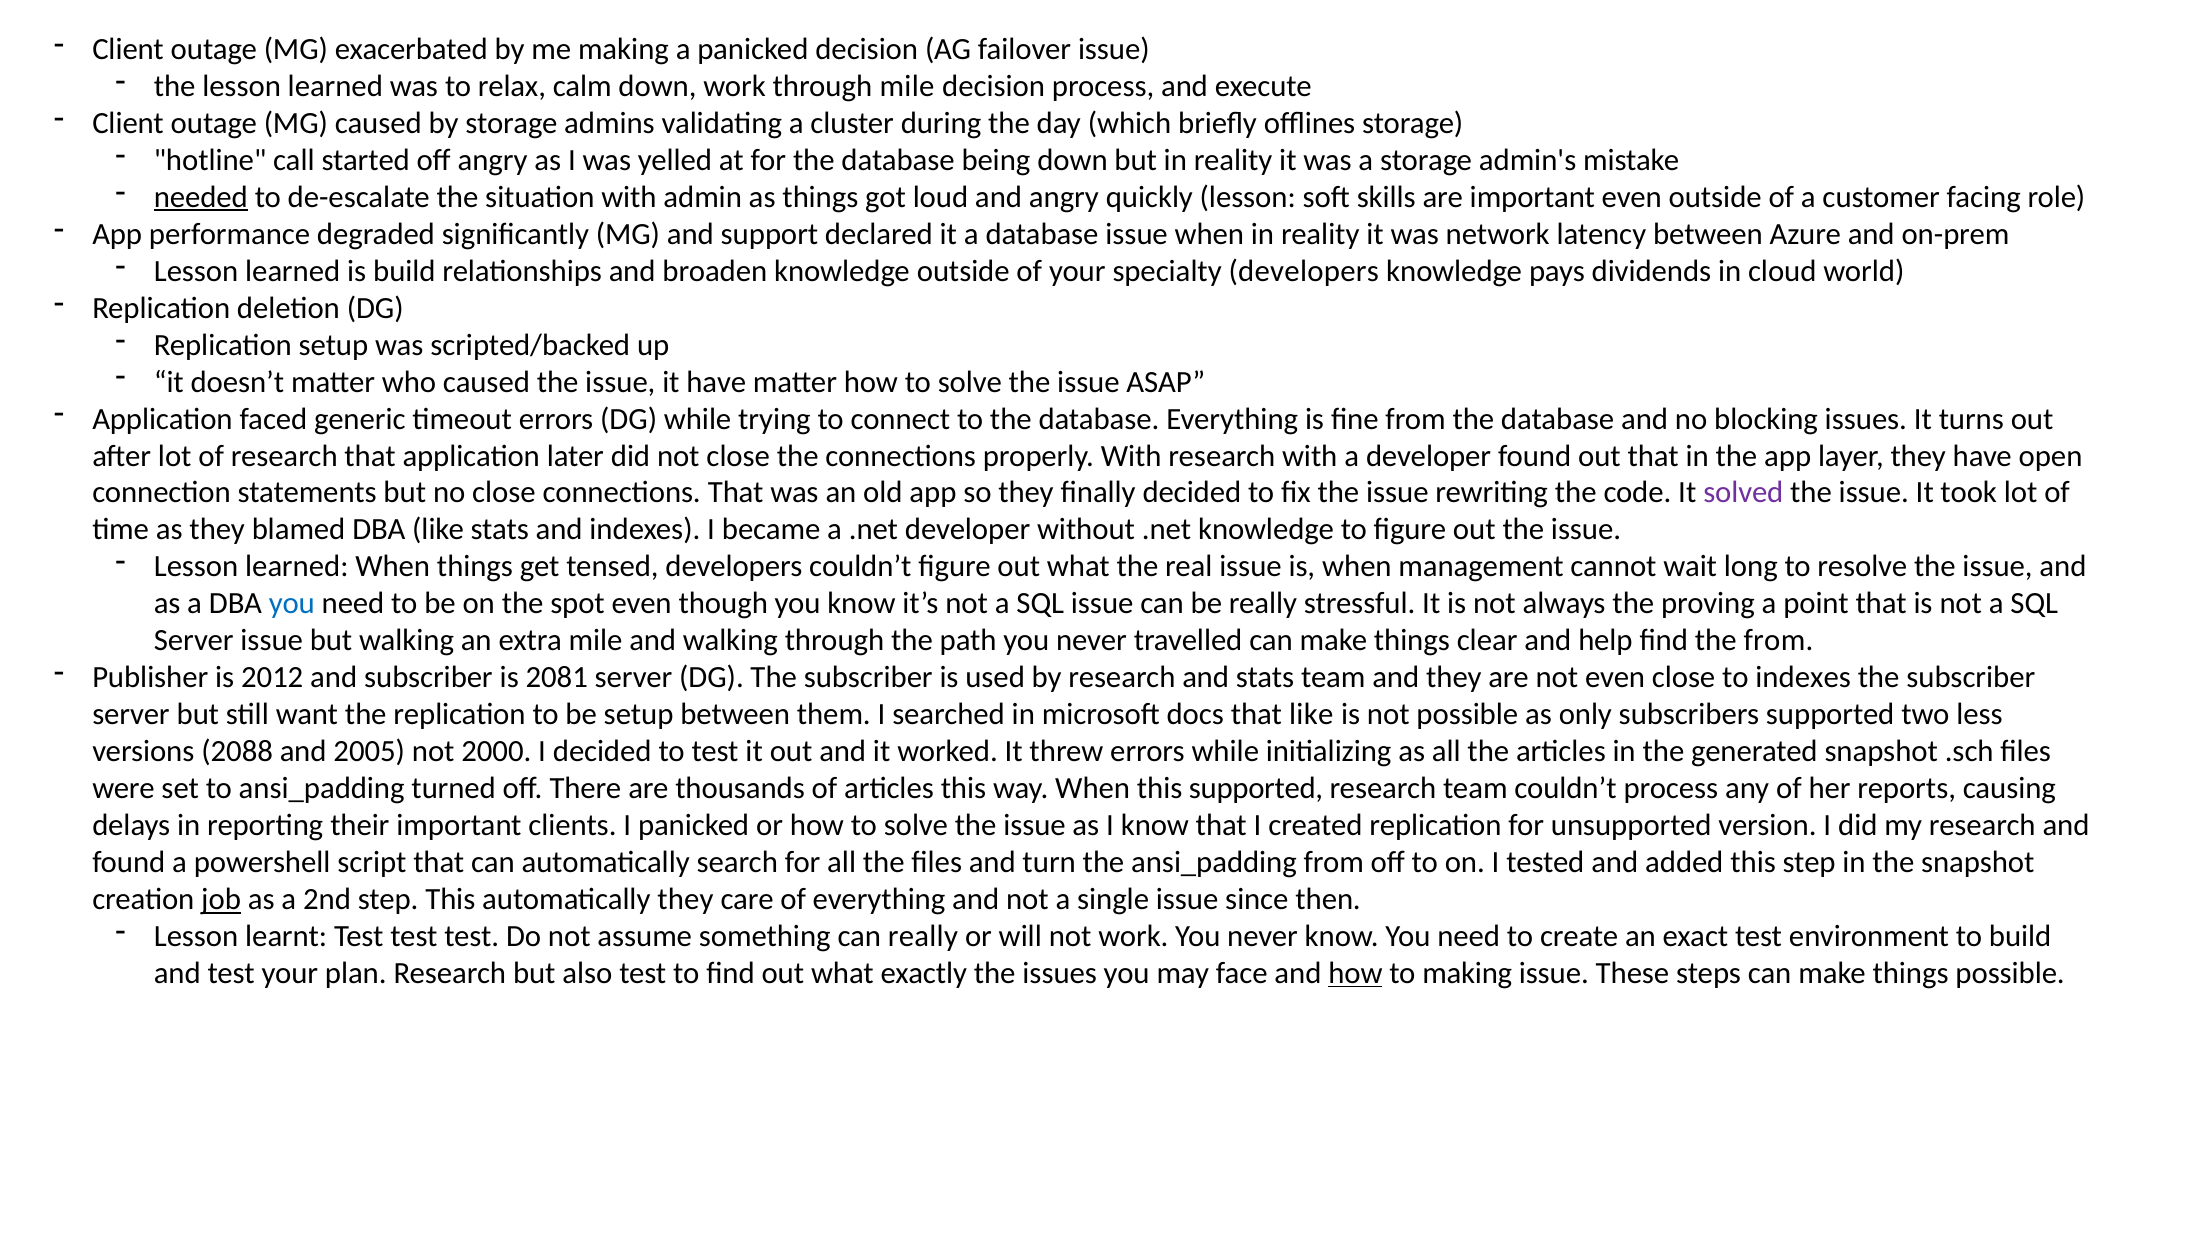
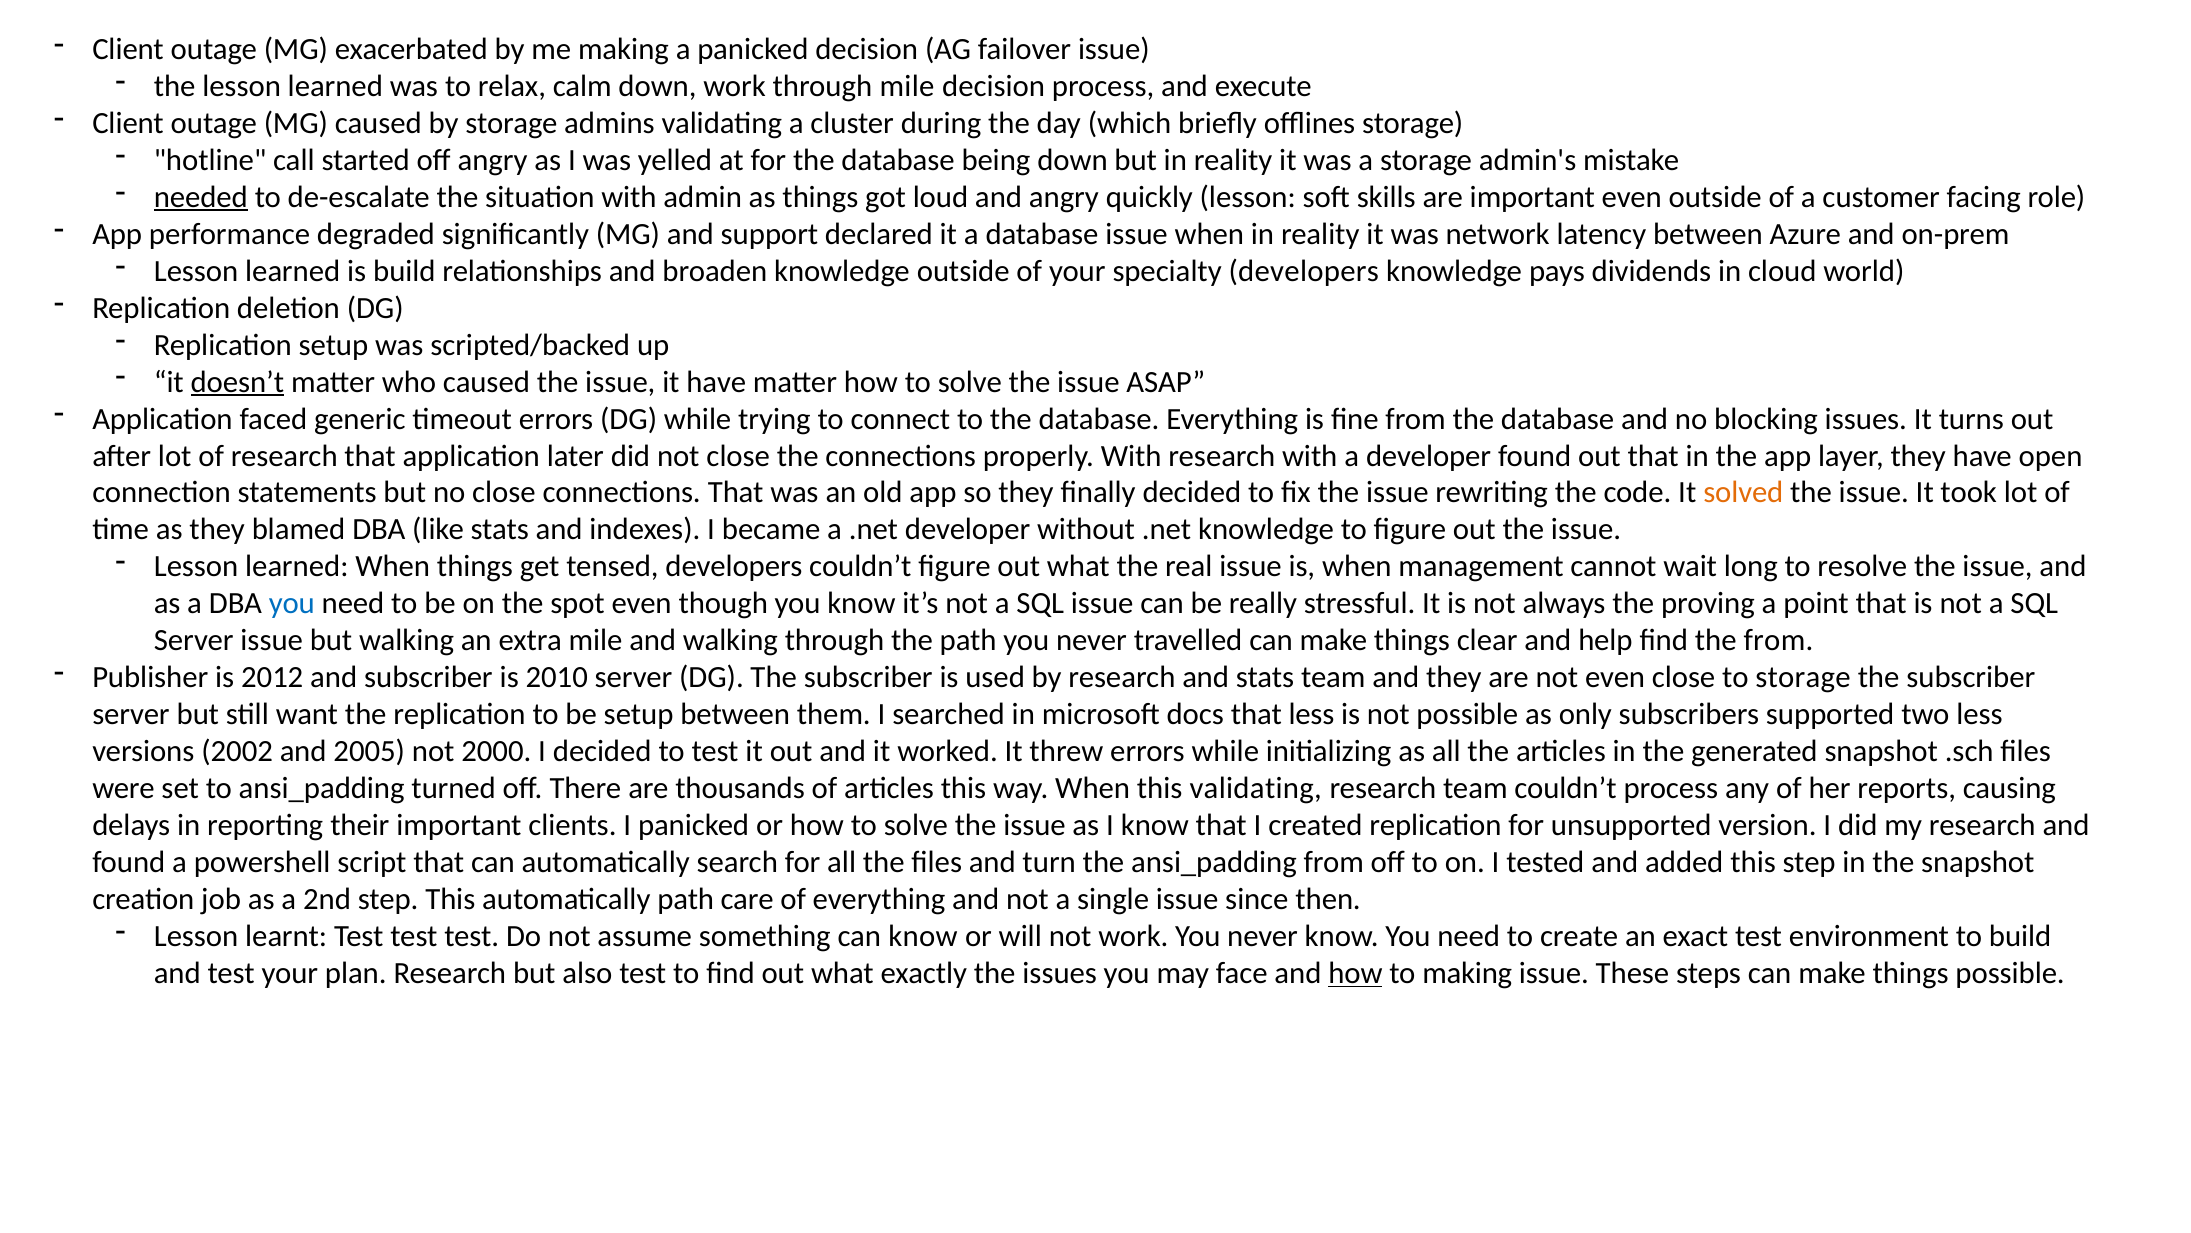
doesn’t underline: none -> present (237, 382)
solved colour: purple -> orange (1743, 493)
2081: 2081 -> 2010 (557, 677)
to indexes: indexes -> storage (1803, 677)
that like: like -> less (1311, 714)
2088: 2088 -> 2002 (237, 751)
this supported: supported -> validating (1256, 788)
job underline: present -> none (221, 899)
automatically they: they -> path (686, 899)
can really: really -> know (923, 936)
